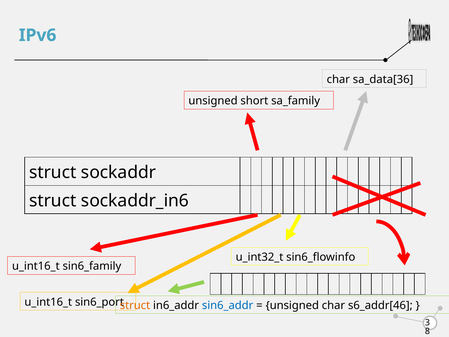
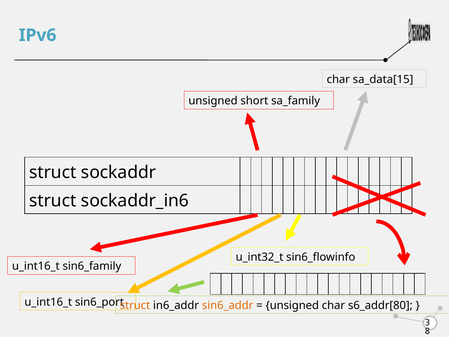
sa_data[36: sa_data[36 -> sa_data[15 (383, 79)
sin6_addr colour: blue -> orange (228, 305)
s6_addr[46: s6_addr[46 -> s6_addr[80 (380, 305)
